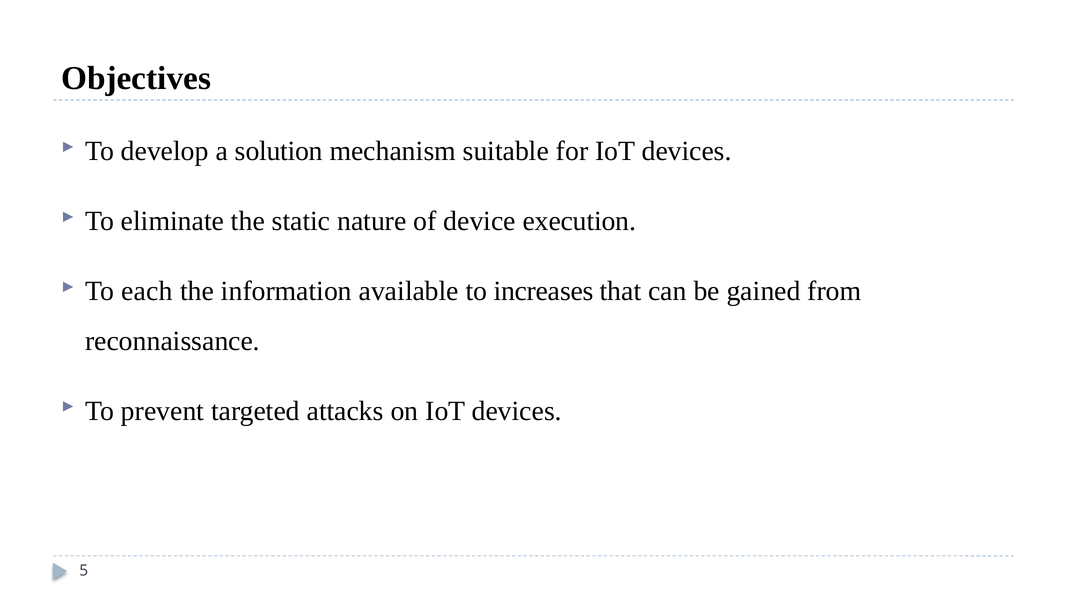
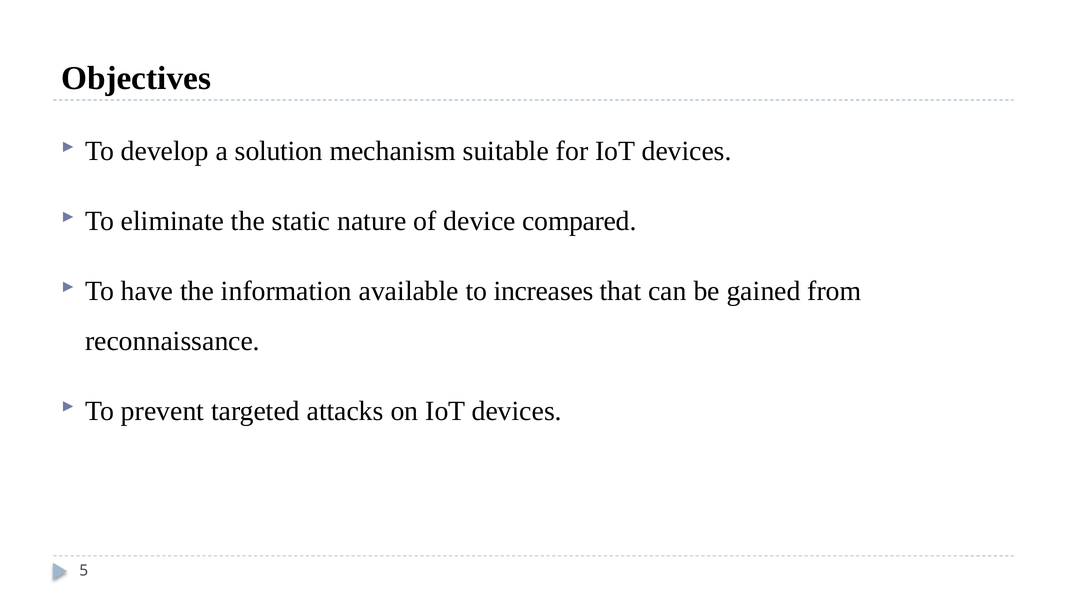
execution: execution -> compared (579, 221)
each: each -> have (147, 291)
